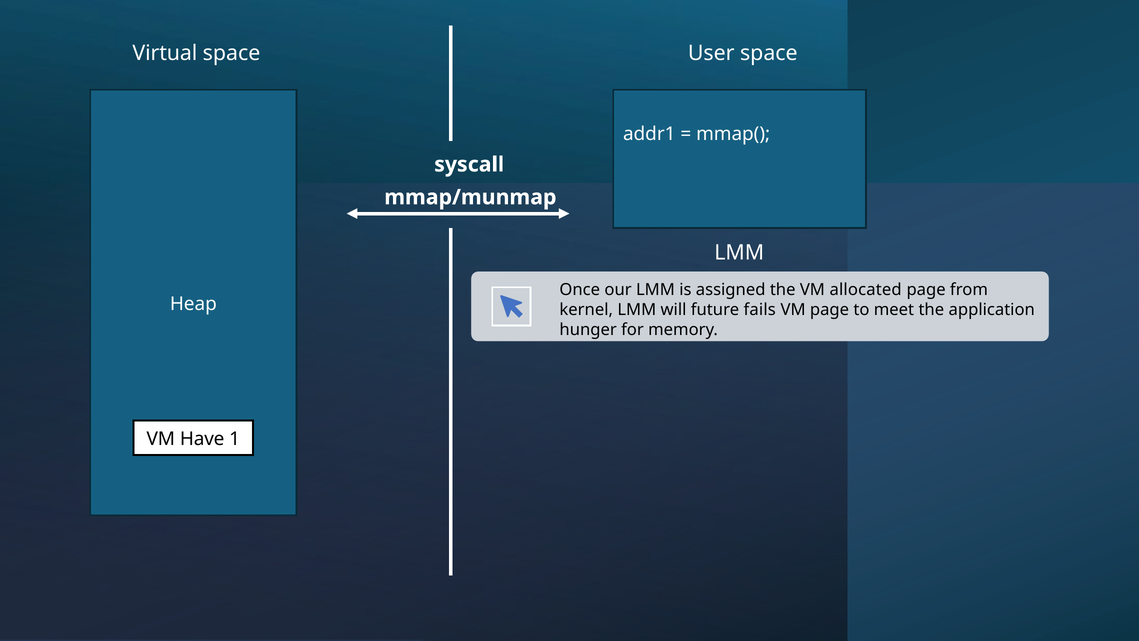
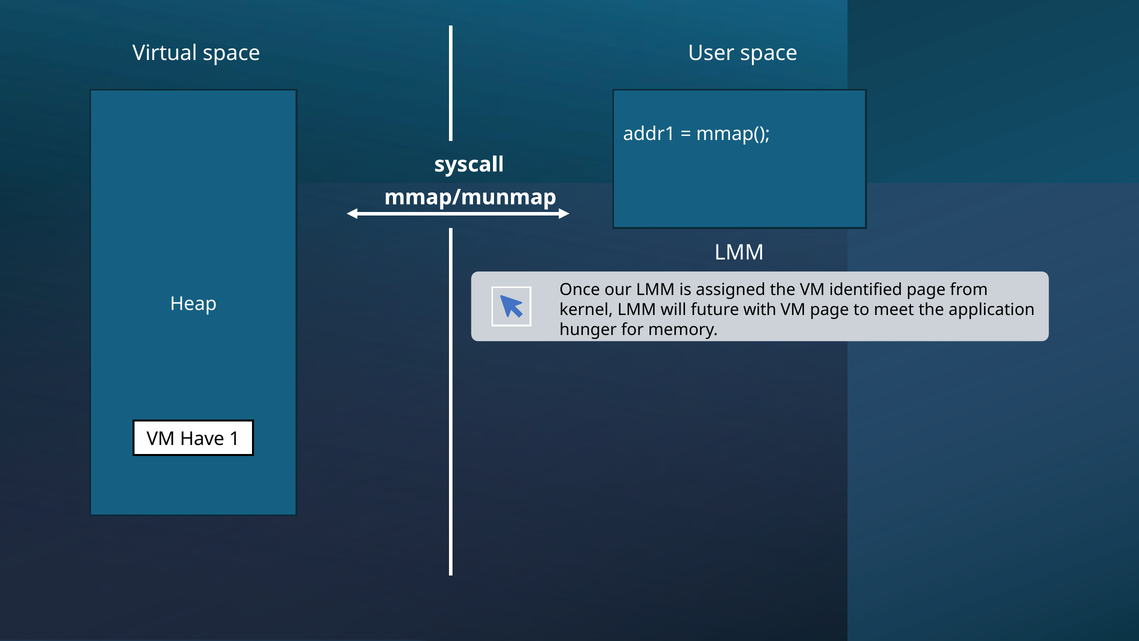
allocated: allocated -> identified (866, 290)
fails: fails -> with (760, 310)
